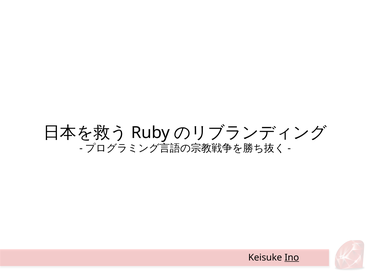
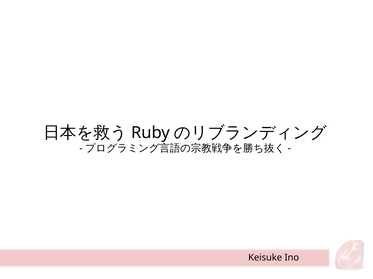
Ino underline: present -> none (292, 258)
